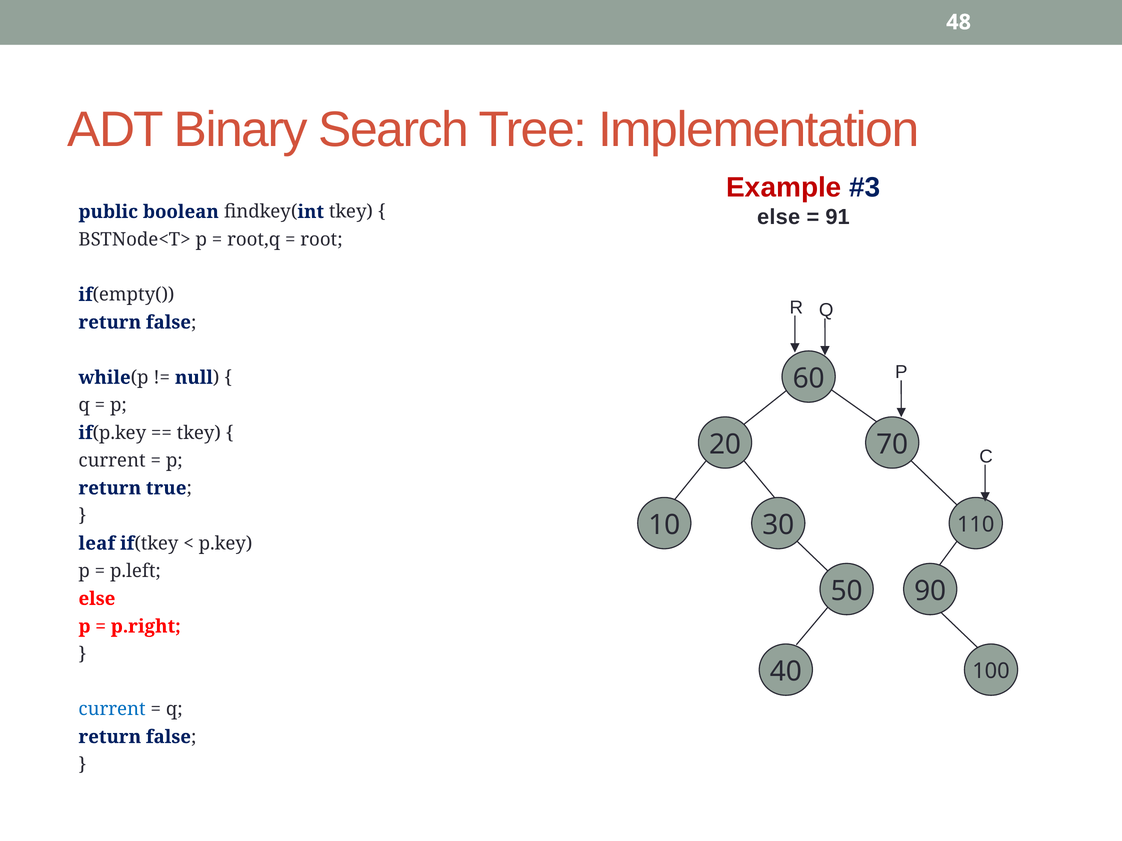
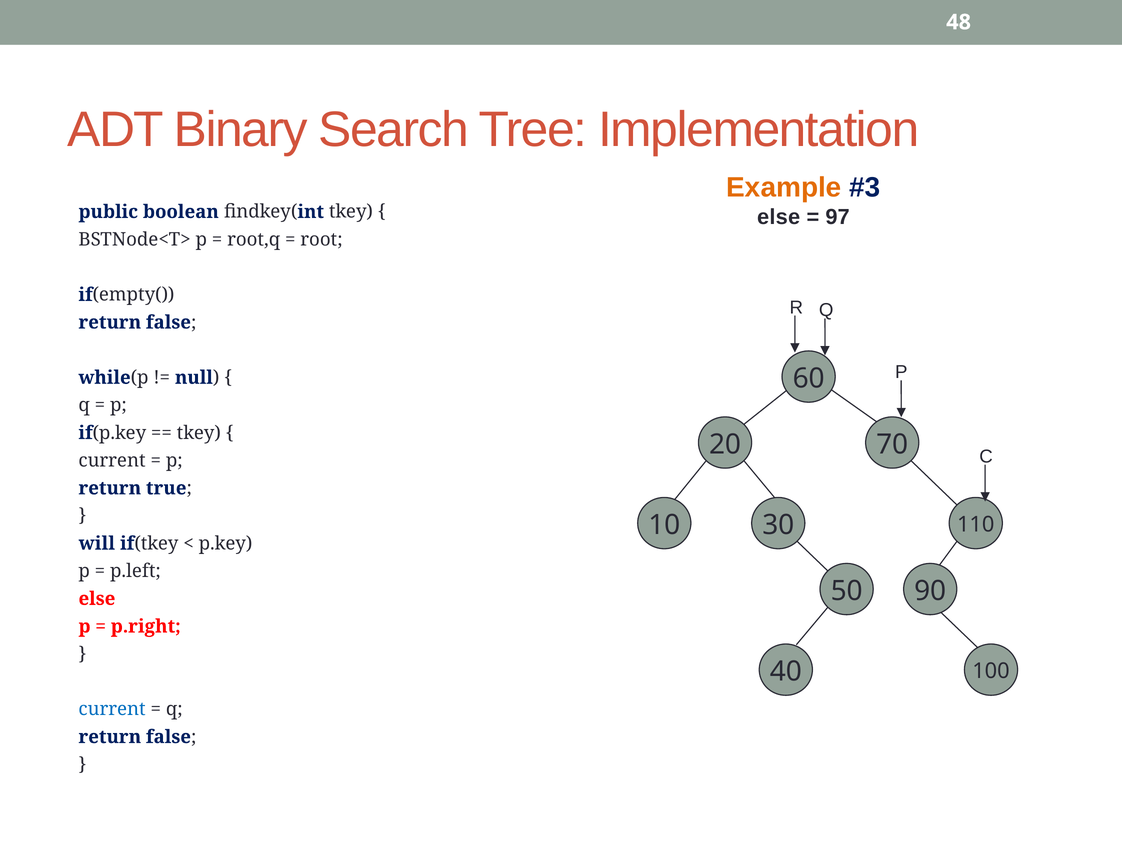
Example colour: red -> orange (784, 188)
91: 91 -> 97 (838, 217)
leaf: leaf -> will (97, 544)
